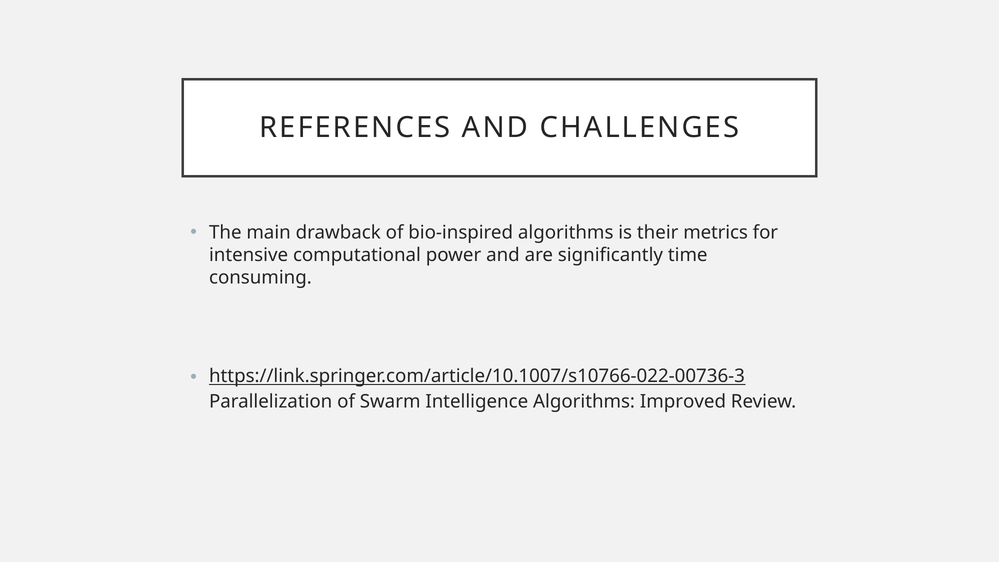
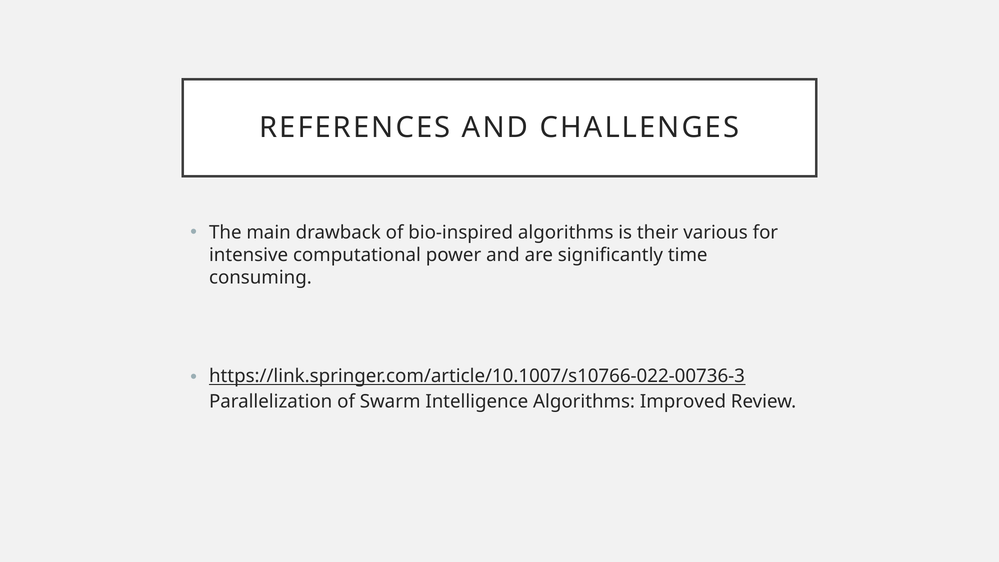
metrics: metrics -> various (716, 232)
